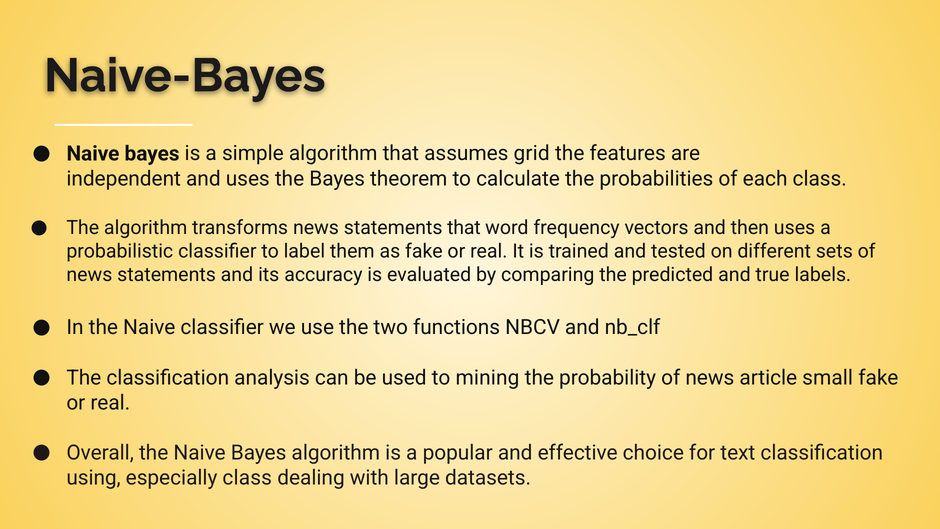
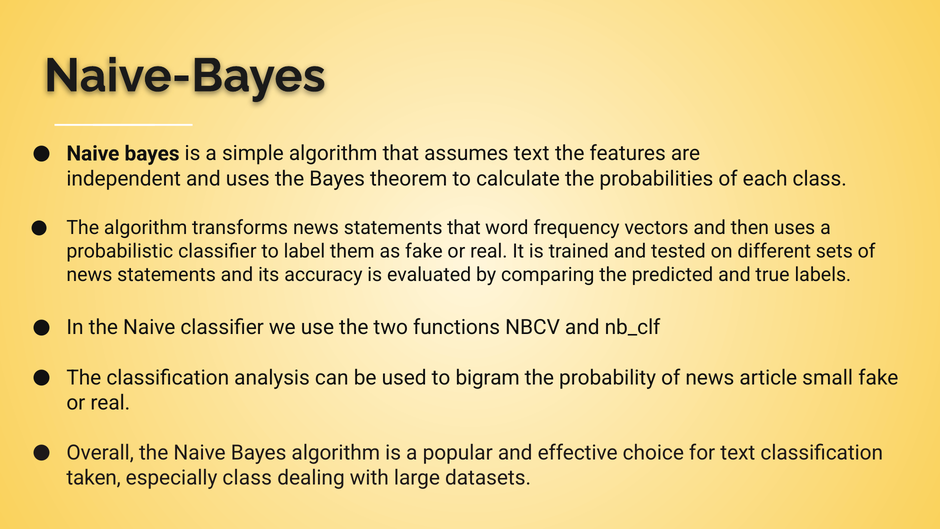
assumes grid: grid -> text (532, 154)
mining: mining -> bigram (488, 377)
using: using -> taken (94, 478)
